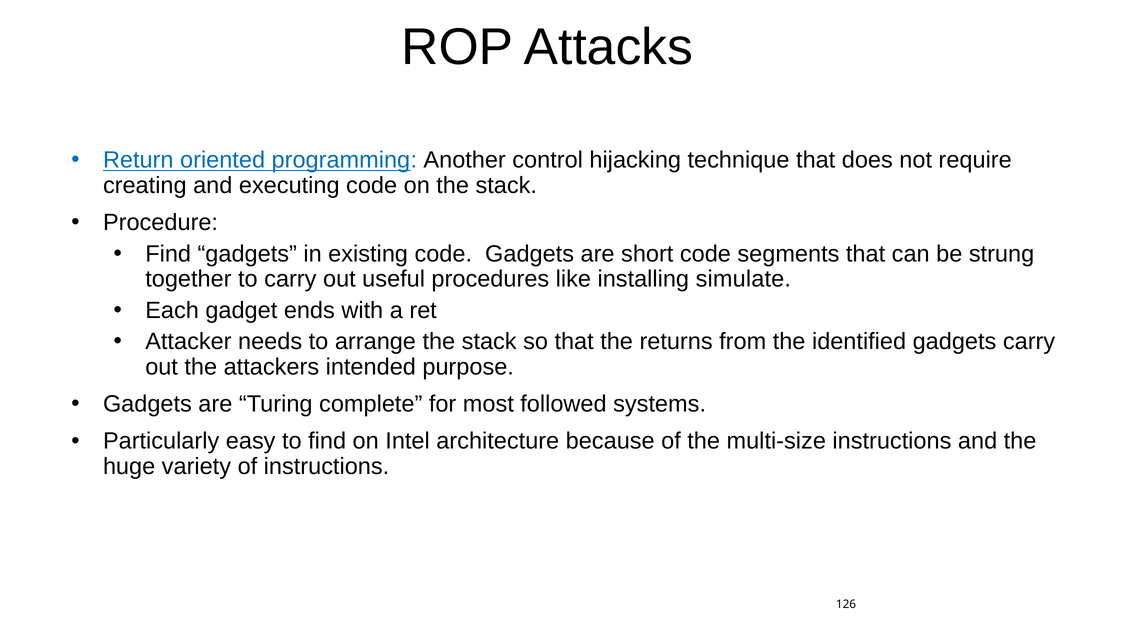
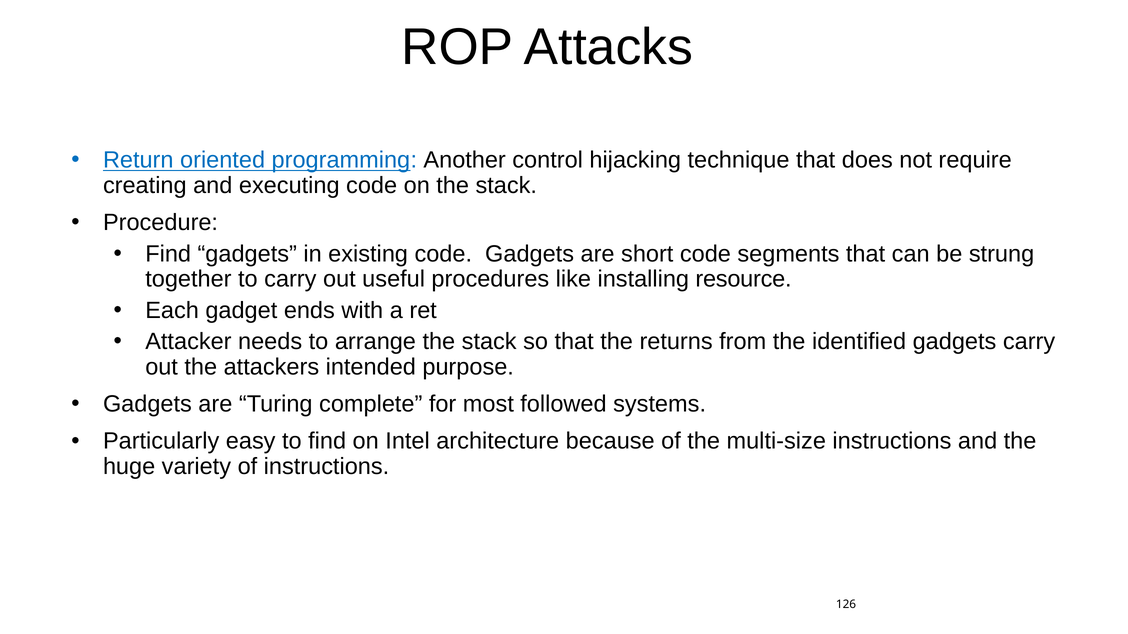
simulate: simulate -> resource (743, 279)
